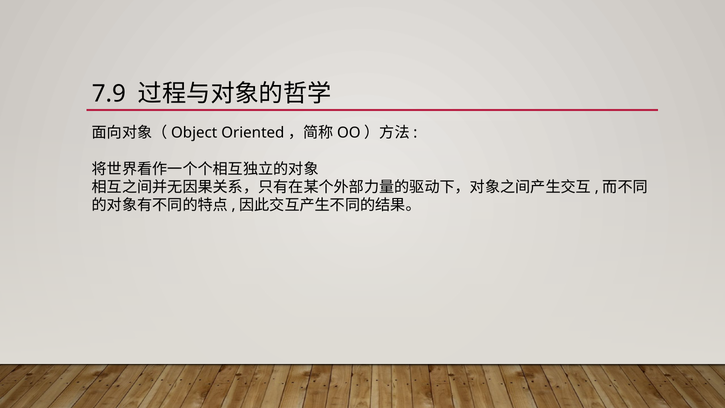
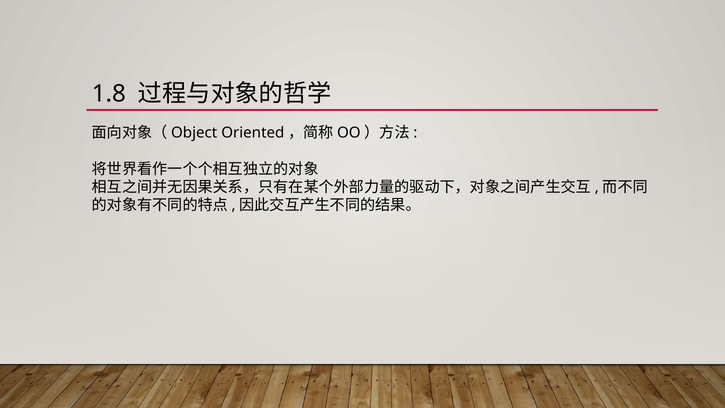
7.9: 7.9 -> 1.8 (109, 94)
